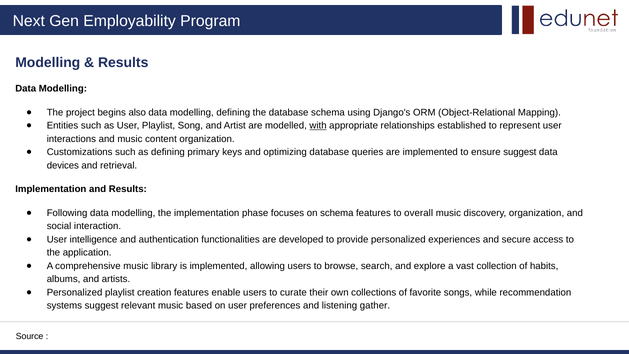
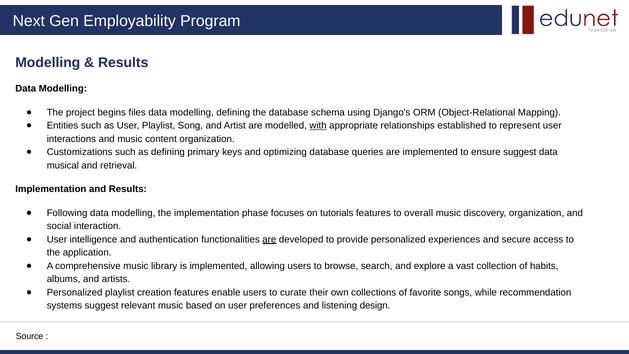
also: also -> files (137, 112)
devices: devices -> musical (63, 165)
on schema: schema -> tutorials (337, 213)
are underline: none -> present (269, 239)
gather: gather -> design (375, 306)
